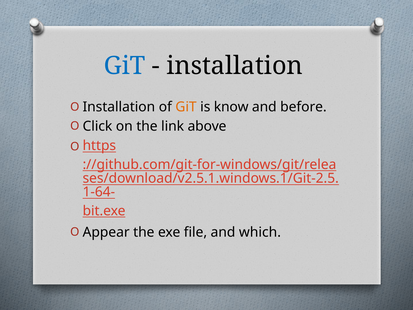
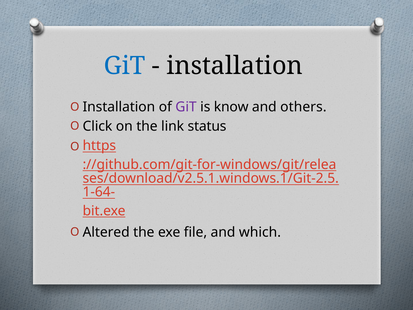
GiT colour: orange -> purple (186, 107)
before: before -> others (303, 107)
above: above -> status (207, 126)
Appear: Appear -> Altered (106, 232)
